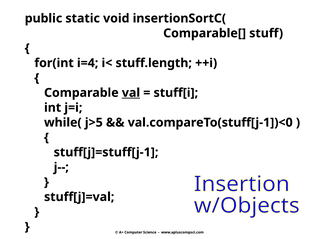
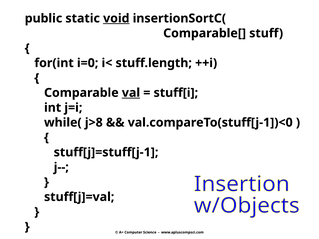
void underline: none -> present (116, 18)
i=4: i=4 -> i=0 (88, 63)
j>5: j>5 -> j>8 (94, 123)
